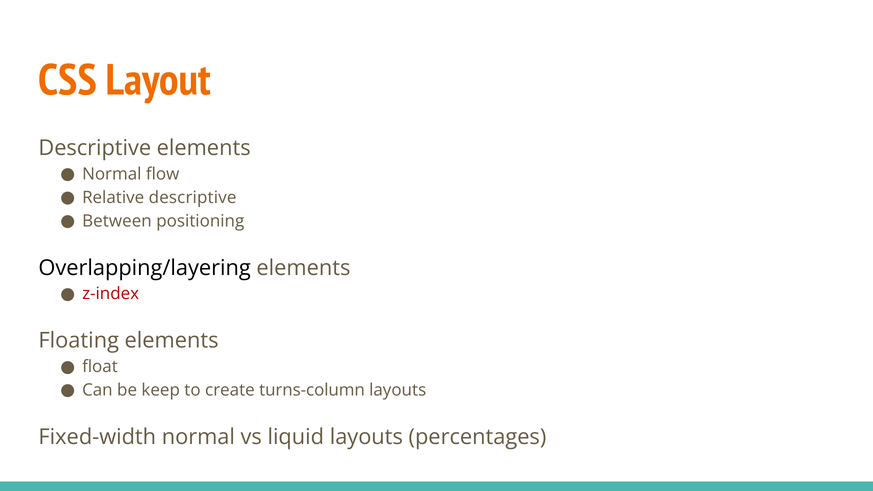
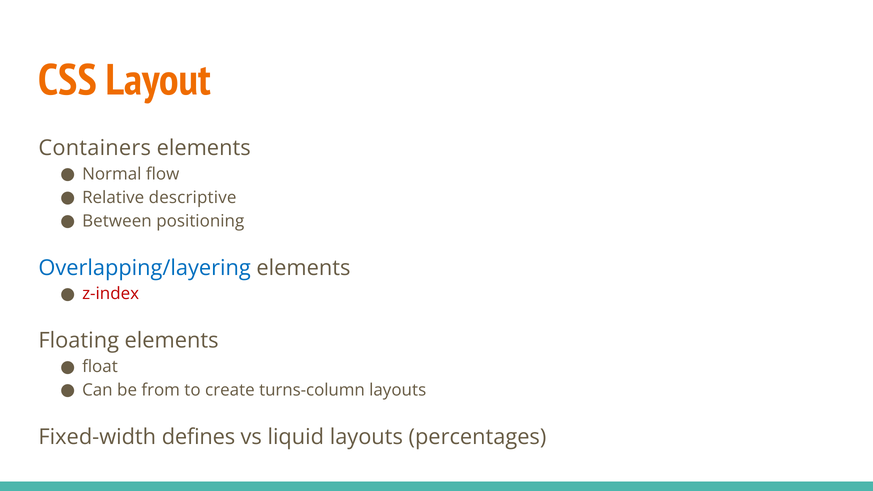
Descriptive: Descriptive -> Containers (95, 148)
Overlapping/layering colour: black -> blue (145, 268)
keep: keep -> from (161, 390)
Fixed-width normal: normal -> defines (198, 437)
